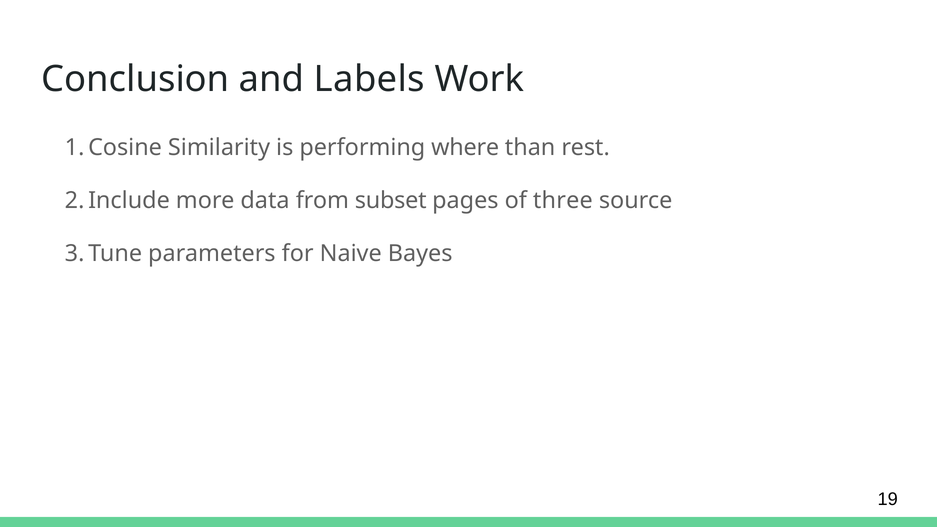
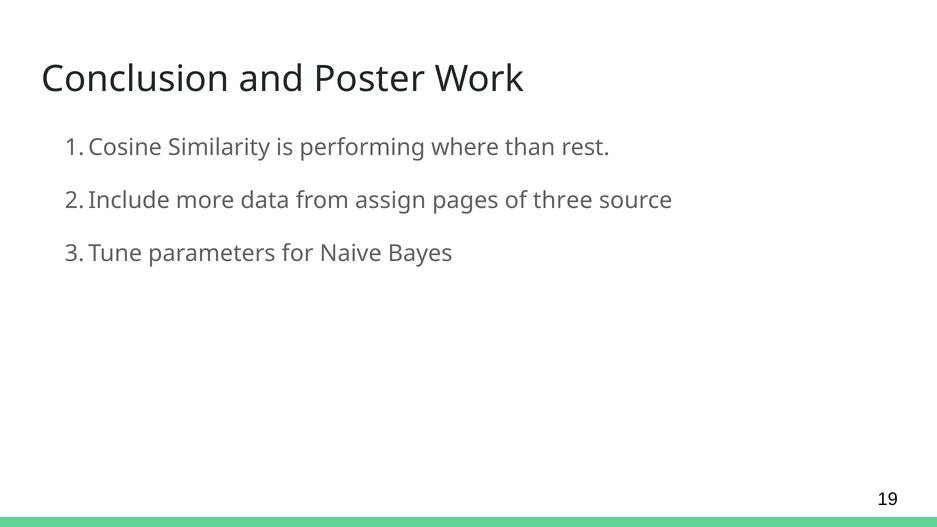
Labels: Labels -> Poster (369, 79)
subset: subset -> assign (391, 200)
